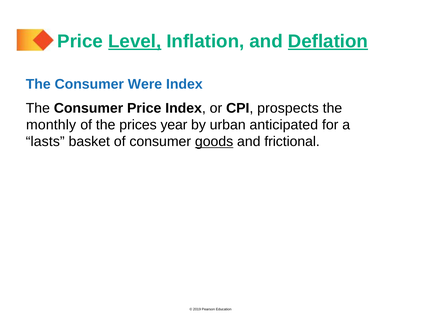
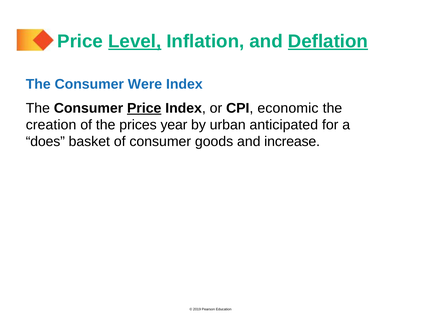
Price underline: none -> present (144, 108)
prospects: prospects -> economic (288, 108)
monthly: monthly -> creation (51, 125)
lasts: lasts -> does (45, 142)
goods underline: present -> none (214, 142)
frictional: frictional -> increase (292, 142)
